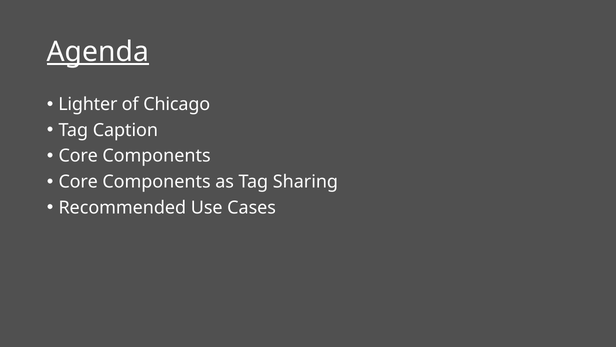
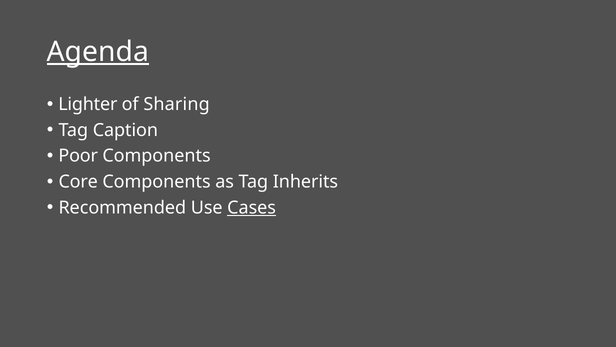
Chicago: Chicago -> Sharing (177, 104)
Core: Core -> Poor (78, 156)
Sharing: Sharing -> Inherits (305, 182)
Cases underline: none -> present (252, 207)
